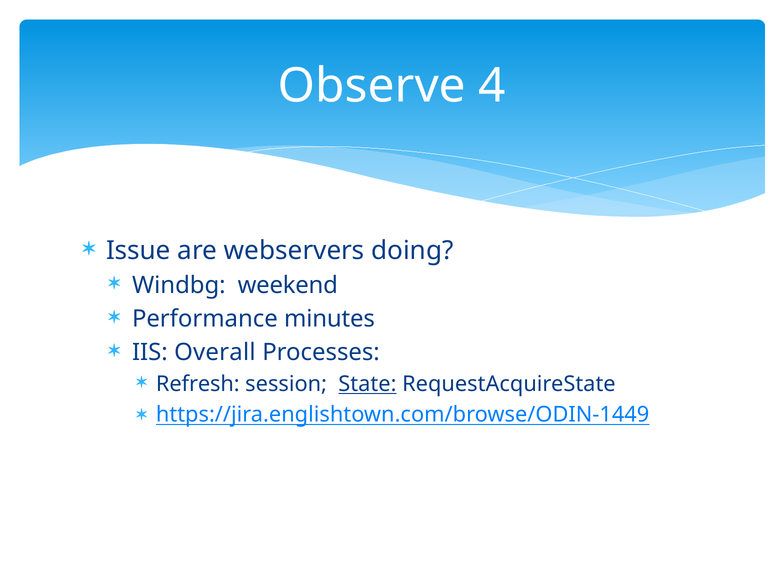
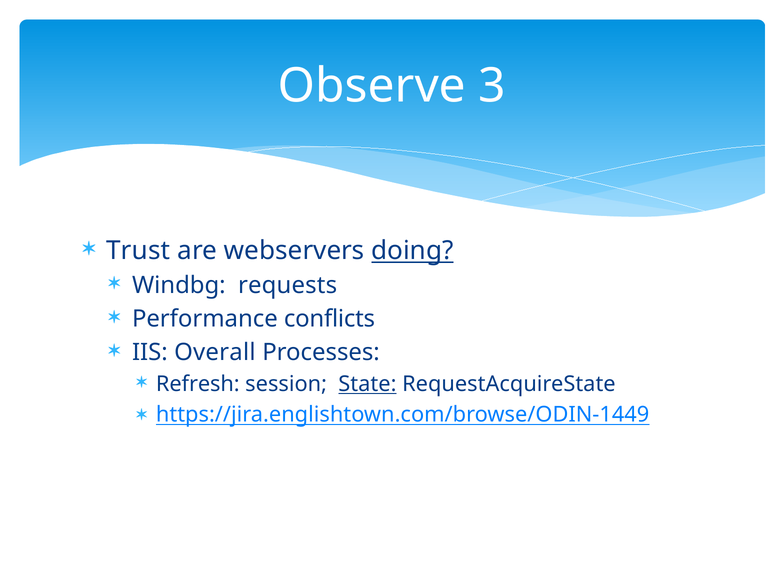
4: 4 -> 3 (492, 86)
Issue: Issue -> Trust (138, 251)
doing underline: none -> present (412, 251)
weekend: weekend -> requests (288, 286)
minutes: minutes -> conflicts (330, 319)
